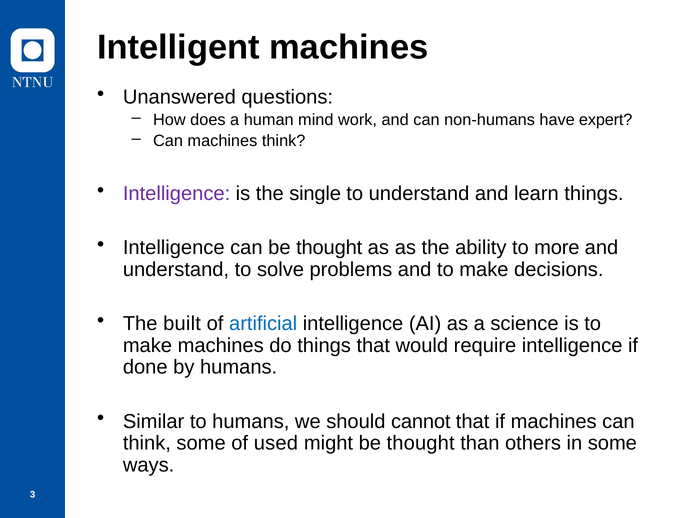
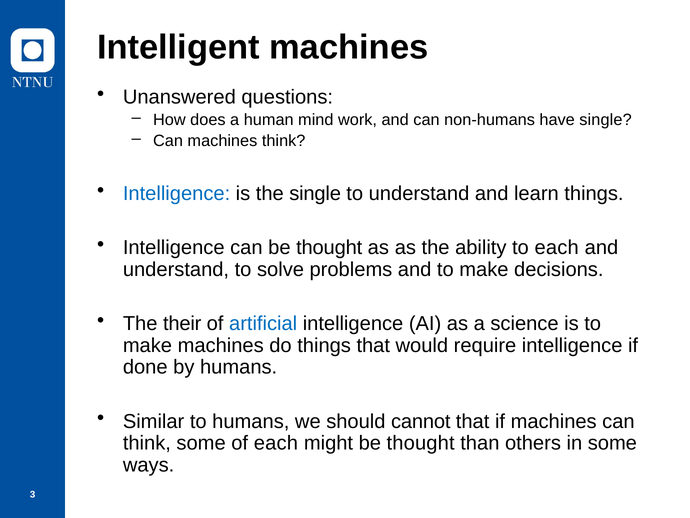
have expert: expert -> single (606, 120)
Intelligence colour: purple -> blue (177, 193)
to more: more -> each (557, 248)
built: built -> their (182, 323)
of used: used -> each (276, 443)
